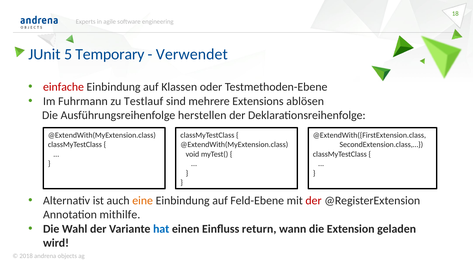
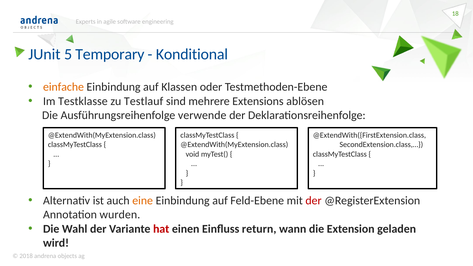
Verwendet: Verwendet -> Konditional (192, 54)
einfache colour: red -> orange (63, 87)
Fuhrmann: Fuhrmann -> Testklasse (83, 101)
herstellen: herstellen -> verwende (202, 115)
mithilfe: mithilfe -> wurden (120, 215)
hat colour: blue -> red (161, 229)
